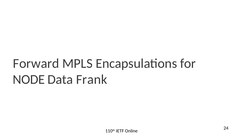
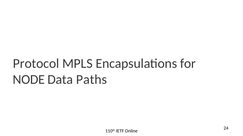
Forward: Forward -> Protocol (36, 64)
Frank: Frank -> Paths (92, 80)
